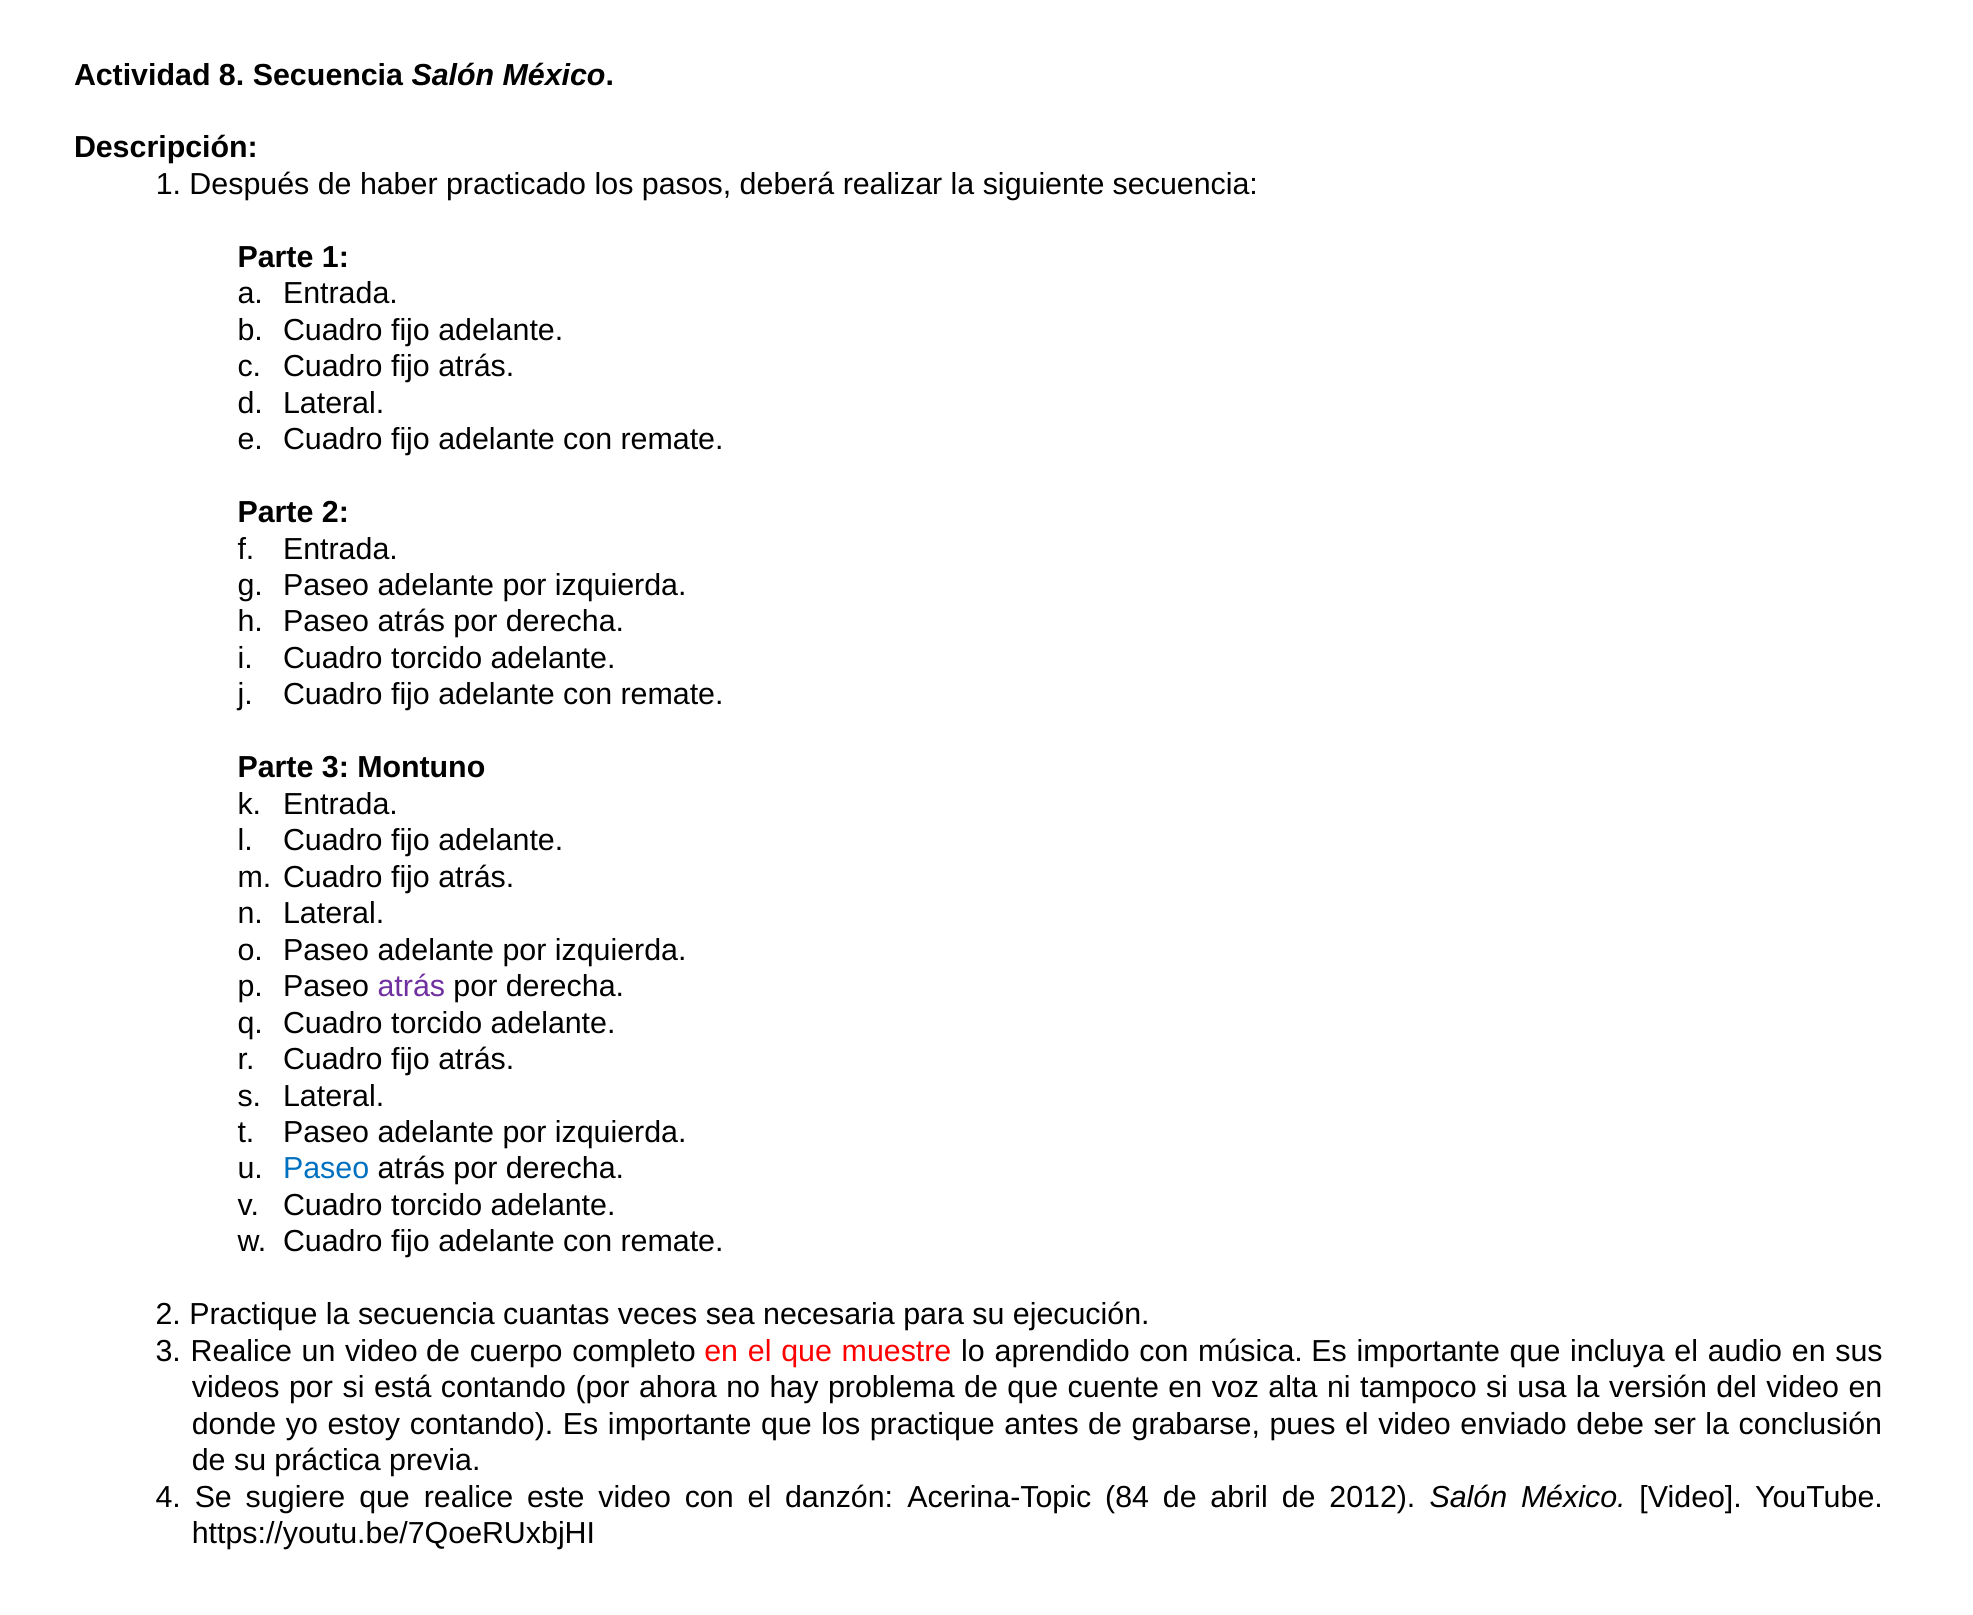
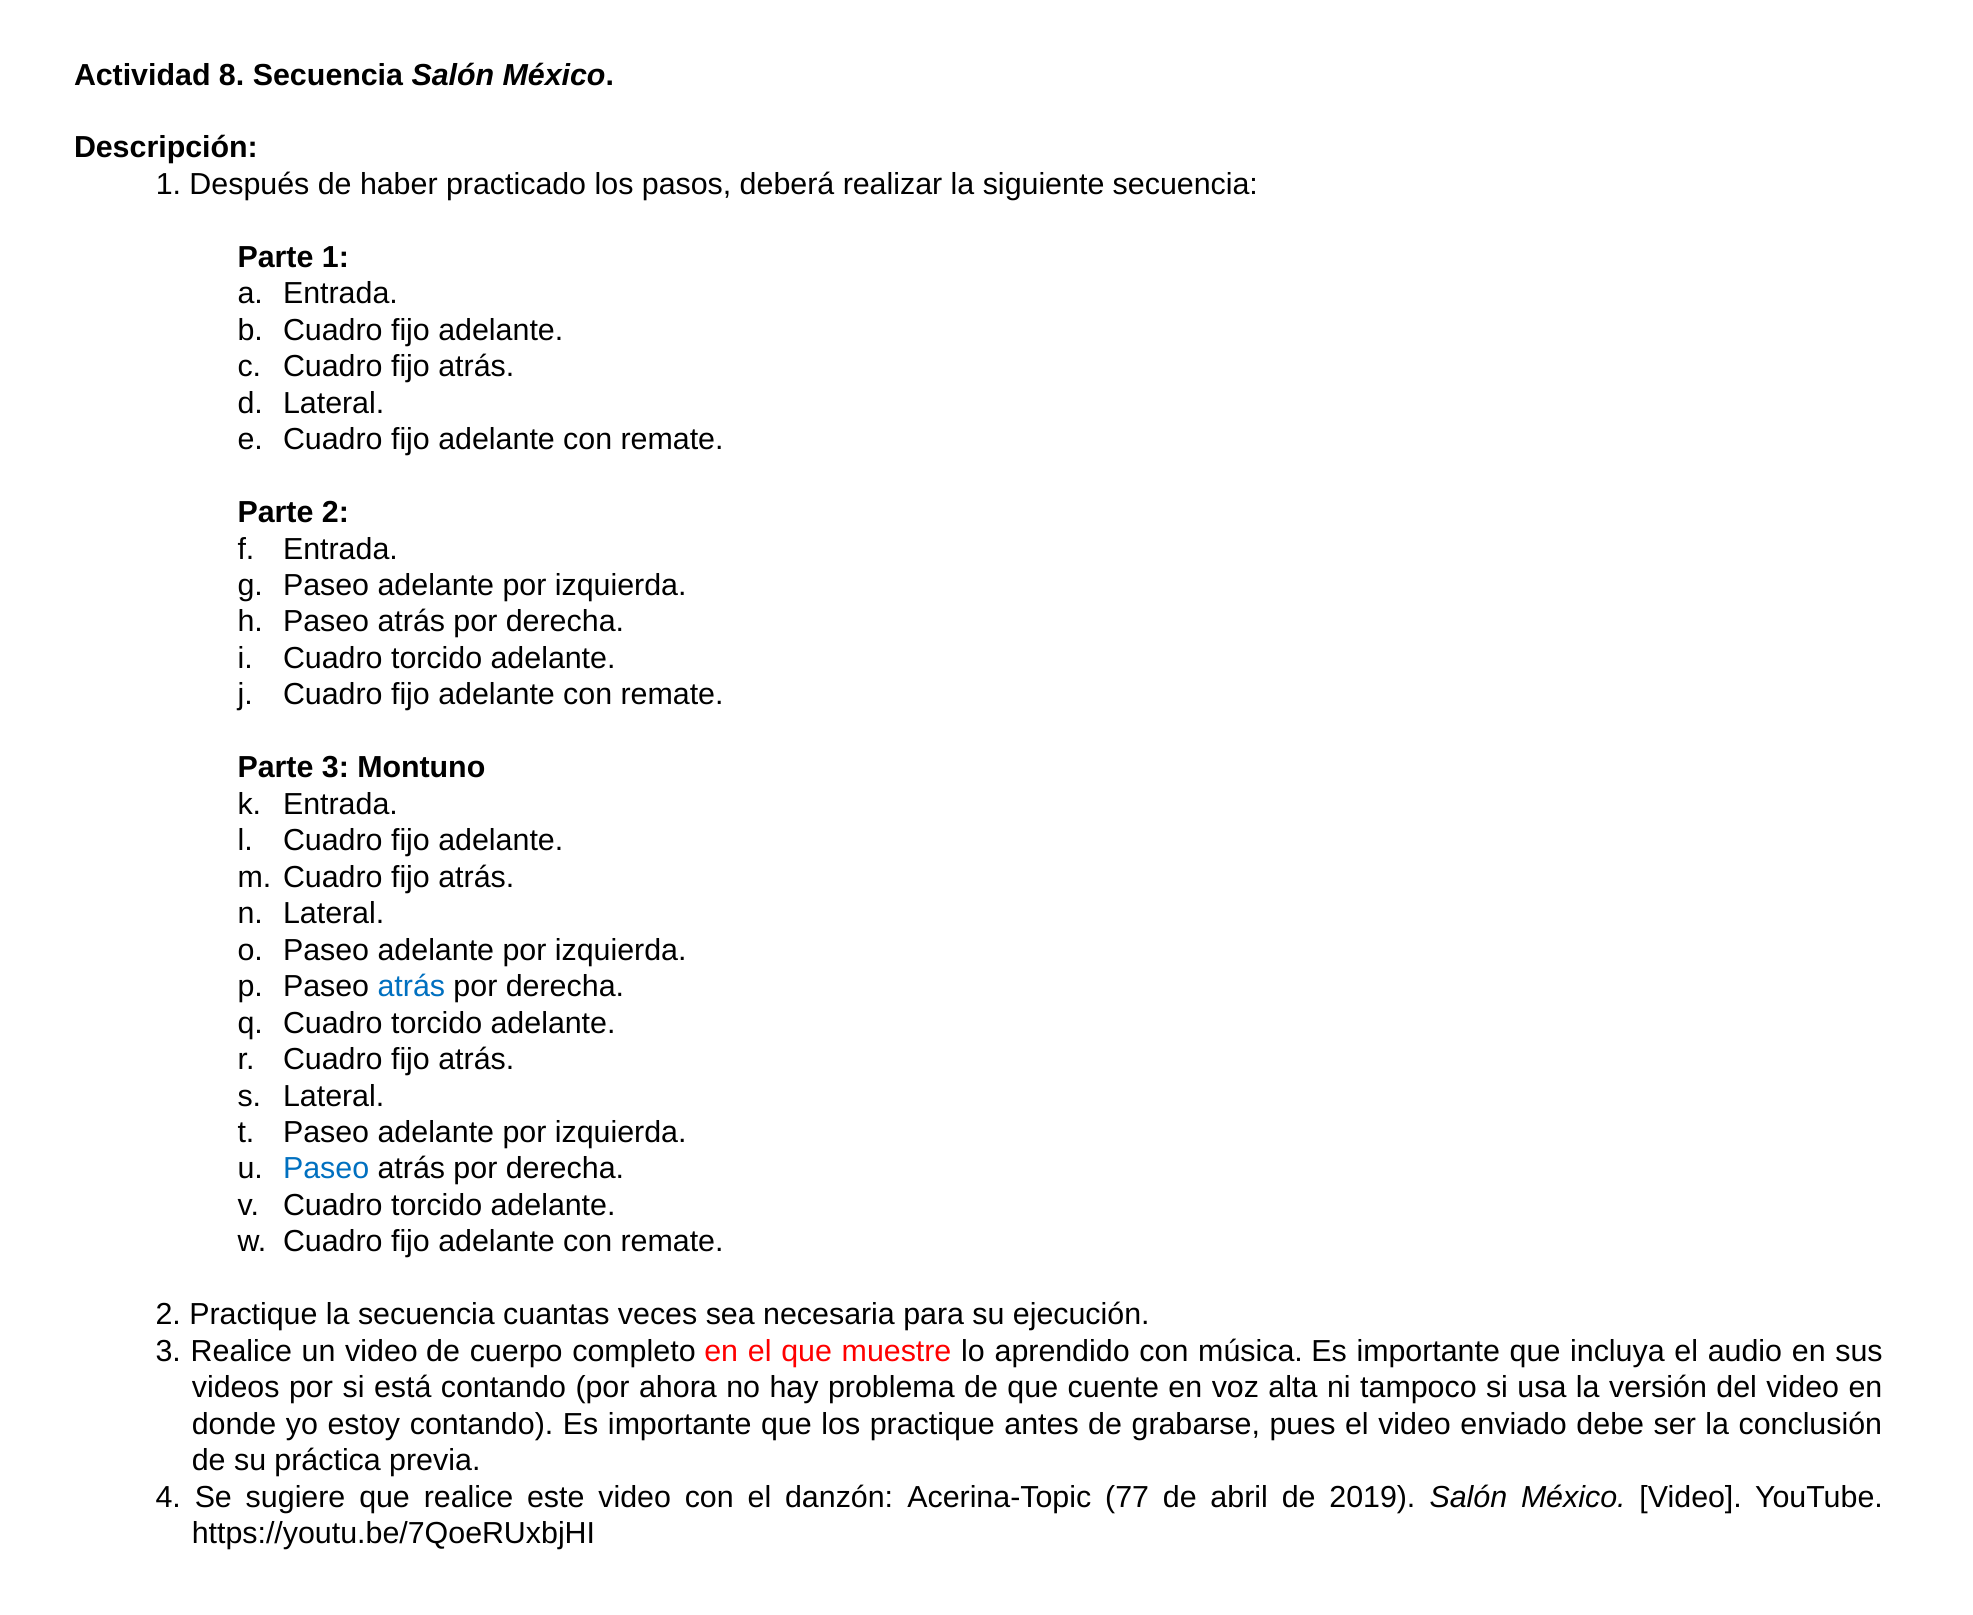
atrás colour: purple -> blue (411, 986)
84: 84 -> 77 (1127, 1496)
2012: 2012 -> 2019 (1372, 1496)
